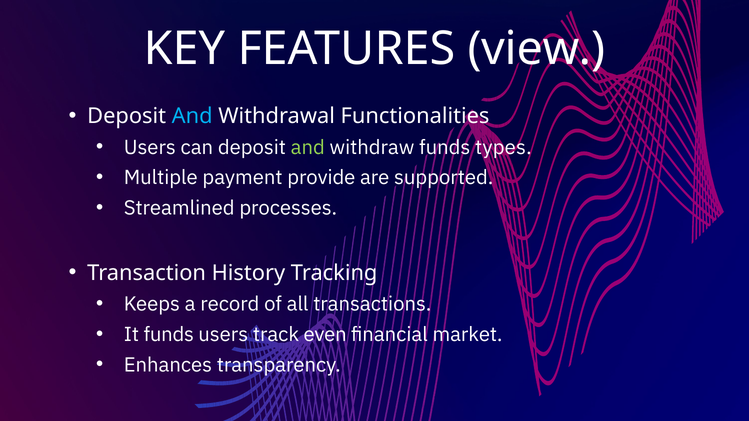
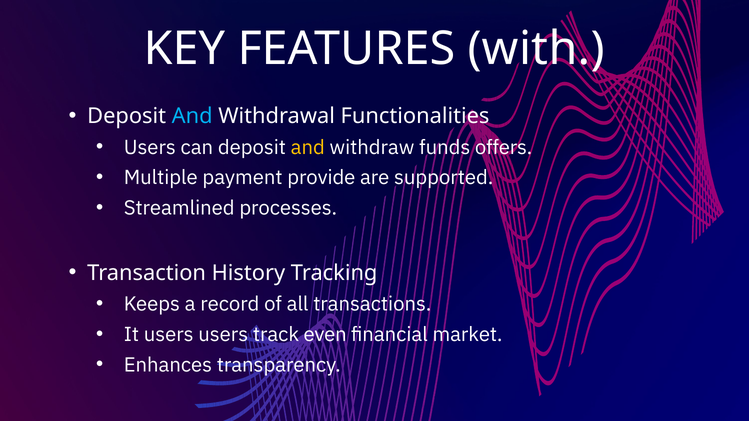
view: view -> with (536, 49)
and colour: light green -> yellow (308, 147)
types: types -> offers (504, 147)
It funds: funds -> users (169, 335)
